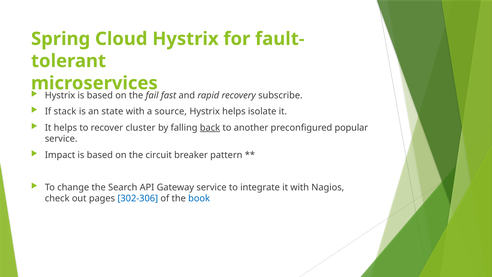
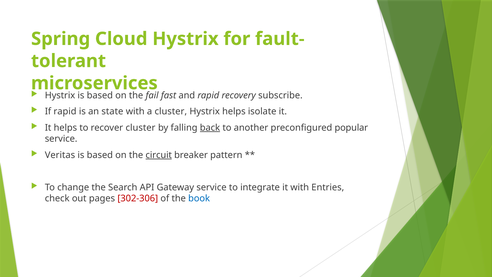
If stack: stack -> rapid (65, 111)
a source: source -> cluster (171, 111)
Impact: Impact -> Veritas (60, 155)
circuit underline: none -> present (159, 155)
Nagios: Nagios -> Entries (328, 187)
302-306 colour: blue -> red (138, 198)
